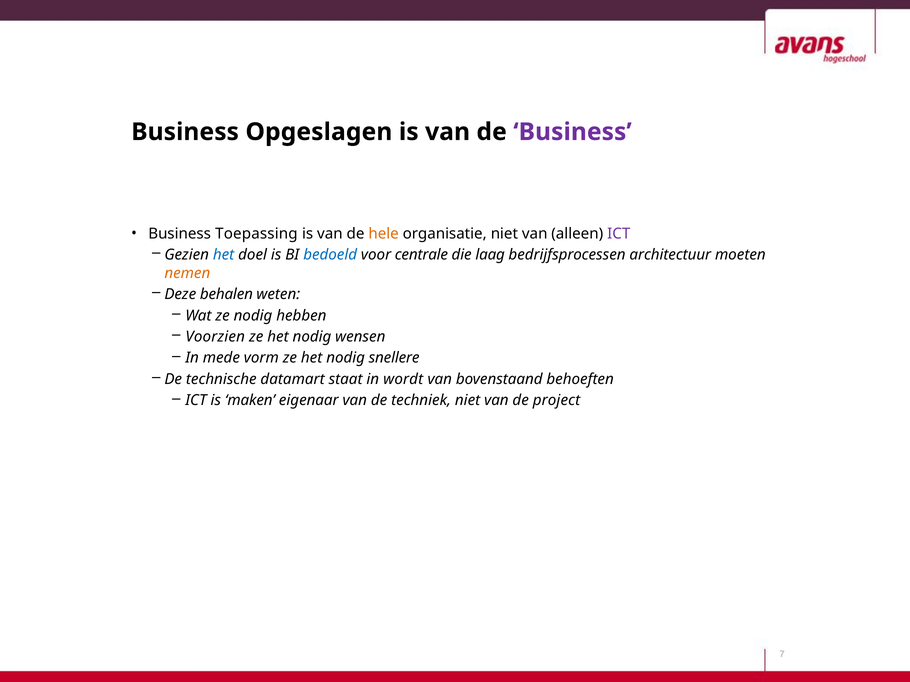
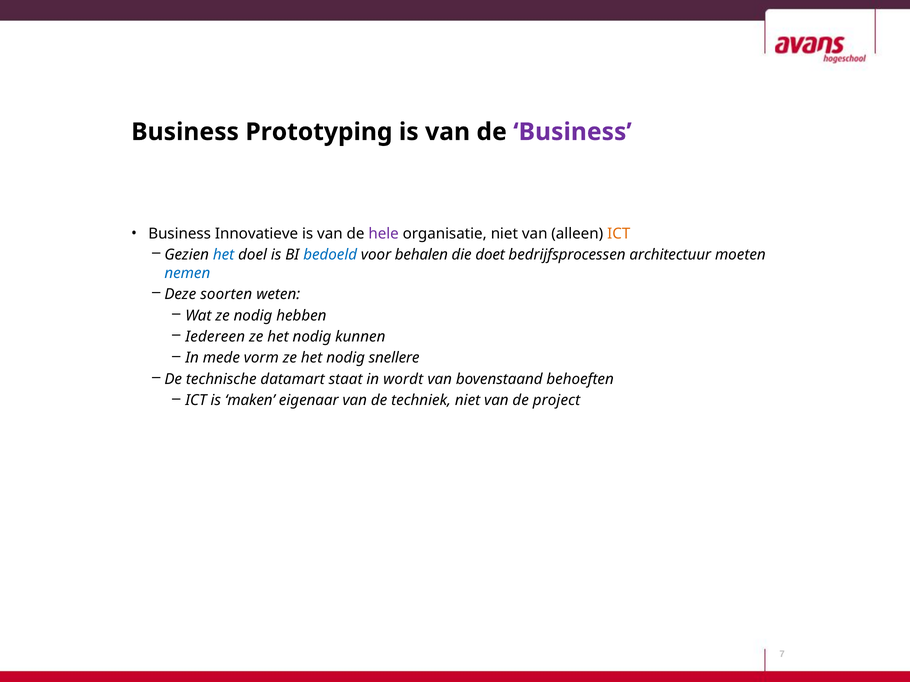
Opgeslagen: Opgeslagen -> Prototyping (319, 132)
Toepassing: Toepassing -> Innovatieve (257, 234)
hele colour: orange -> purple (384, 234)
ICT colour: purple -> orange (619, 234)
centrale: centrale -> behalen (421, 255)
laag: laag -> doet (490, 255)
nemen colour: orange -> blue (187, 273)
behalen: behalen -> soorten (226, 295)
Voorzien: Voorzien -> Iedereen (215, 337)
wensen: wensen -> kunnen (360, 337)
